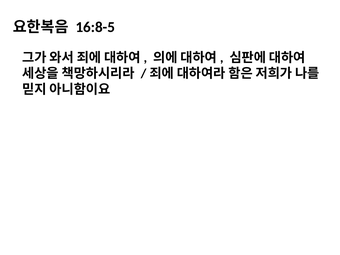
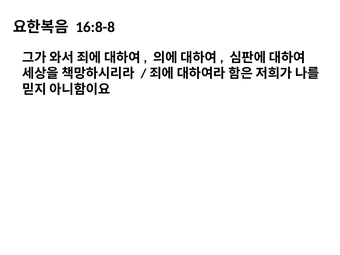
16:8-5: 16:8-5 -> 16:8-8 (95, 27)
